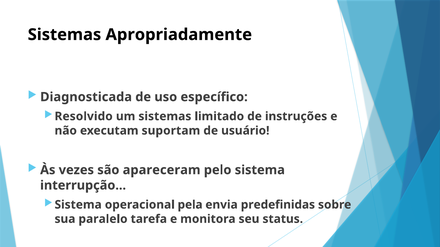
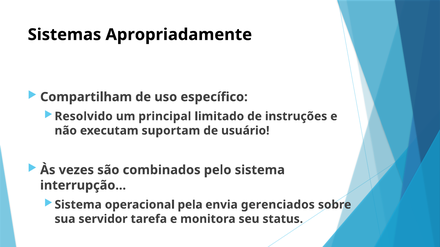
Diagnosticada: Diagnosticada -> Compartilham (86, 97)
um sistemas: sistemas -> principal (165, 117)
apareceram: apareceram -> combinados (162, 170)
predefinidas: predefinidas -> gerenciados (278, 205)
paralelo: paralelo -> servidor (103, 219)
